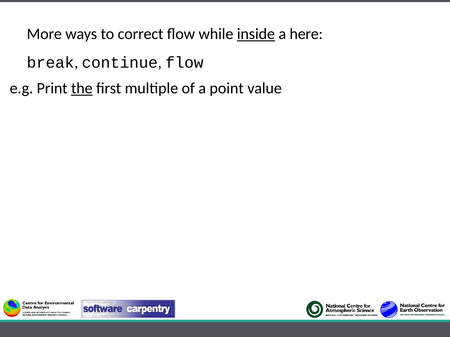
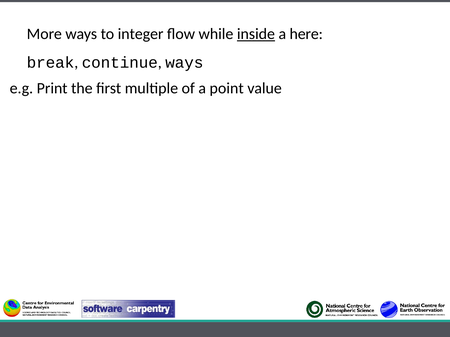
correct: correct -> integer (141, 34)
continue flow: flow -> ways (184, 63)
the underline: present -> none (82, 88)
